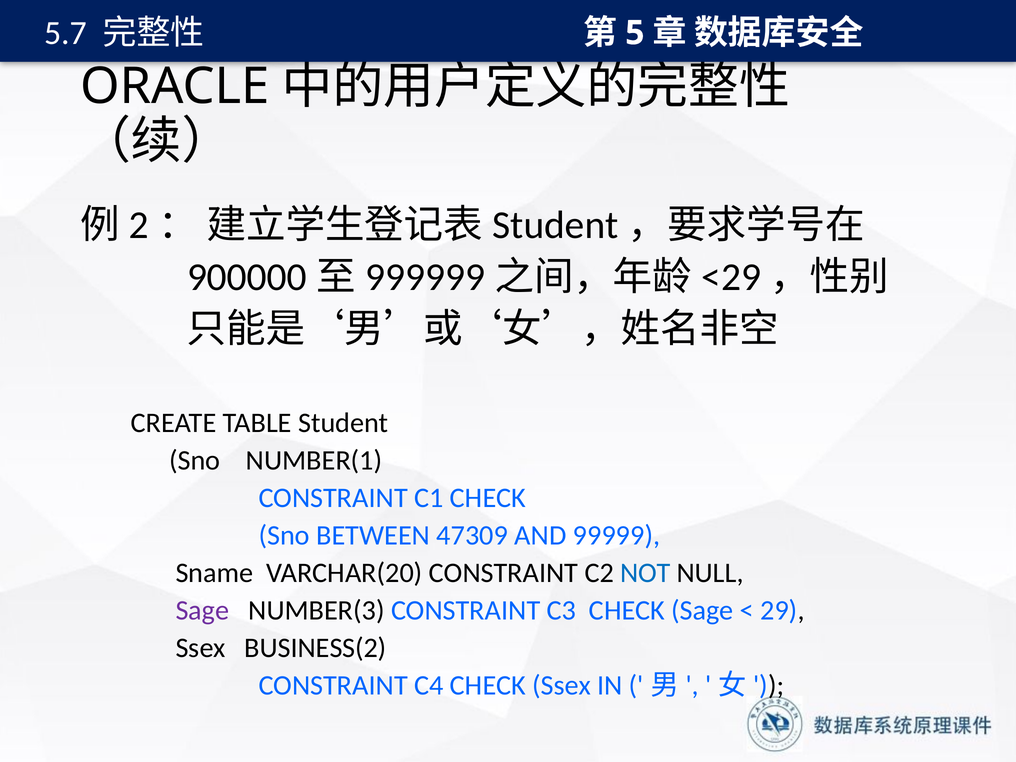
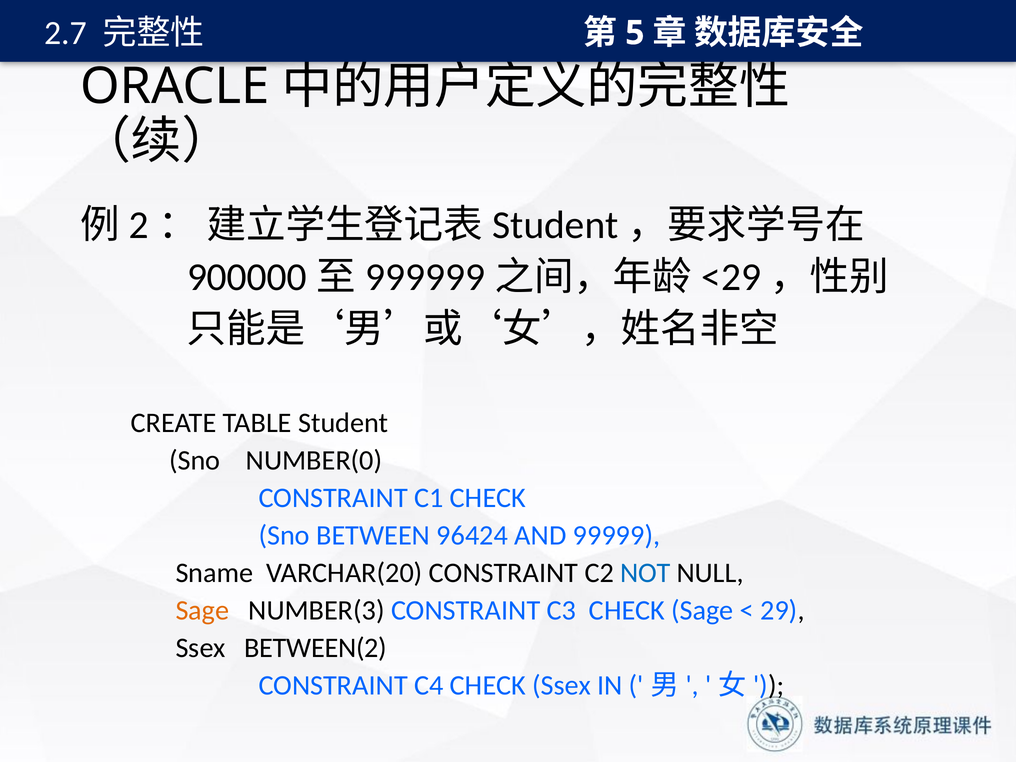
5.7: 5.7 -> 2.7 (65, 33)
NUMBER(1: NUMBER(1 -> NUMBER(0 (314, 460)
47309: 47309 -> 96424 (472, 535)
Sage colour: purple -> orange (202, 610)
BUSINESS(2: BUSINESS(2 -> BETWEEN(2 (316, 648)
